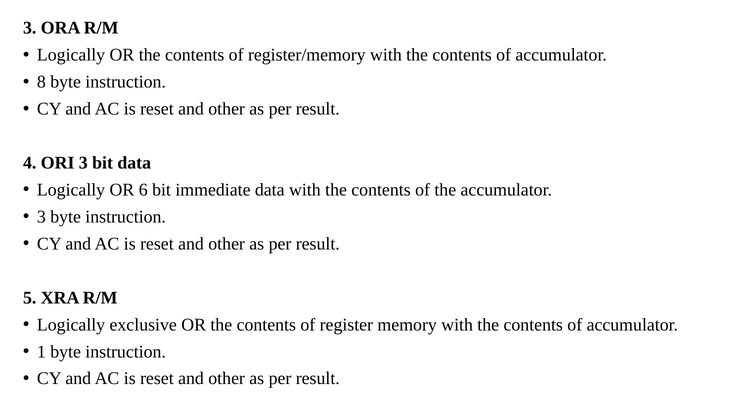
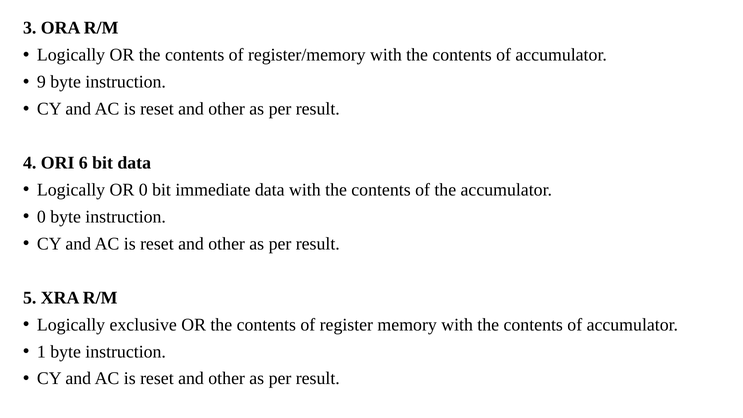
8: 8 -> 9 (41, 82)
ORI 3: 3 -> 6 (83, 163)
OR 6: 6 -> 0 (143, 190)
3: 3 -> 0 (41, 217)
